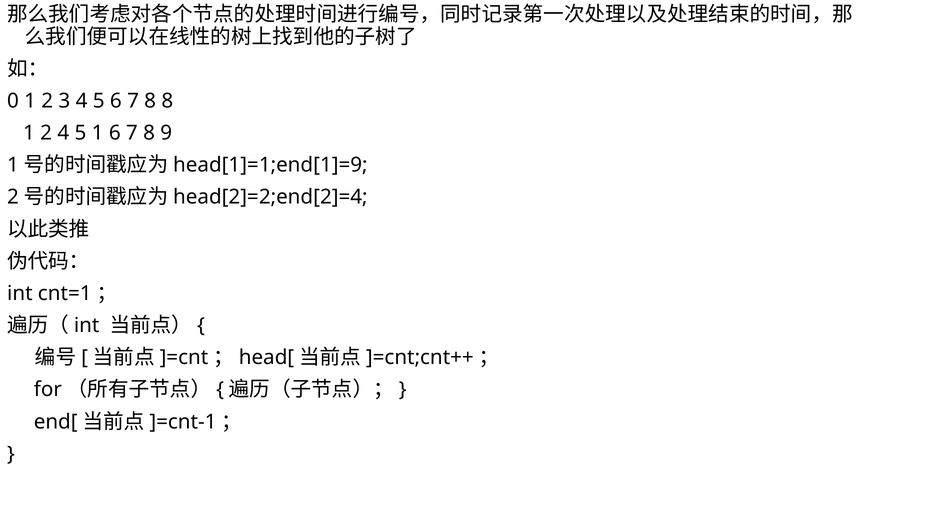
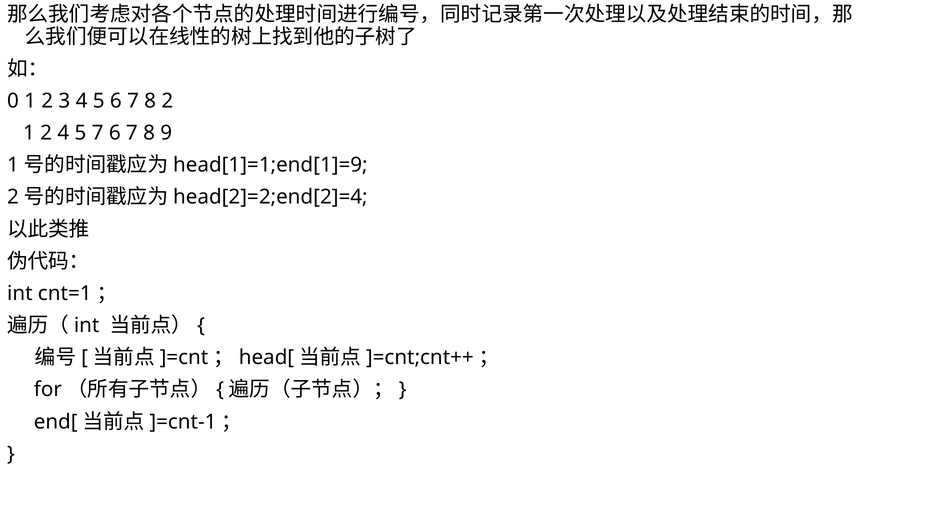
8 8: 8 -> 2 (167, 101)
5 1: 1 -> 7 (98, 133)
